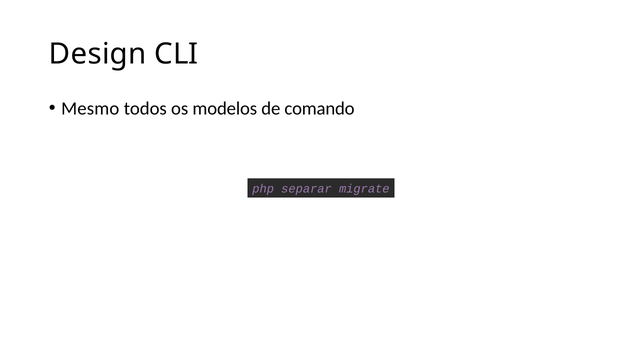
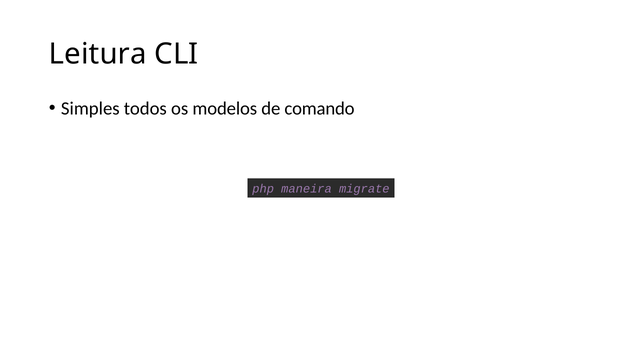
Design: Design -> Leitura (98, 54)
Mesmo: Mesmo -> Simples (90, 109)
separar: separar -> maneira (307, 189)
